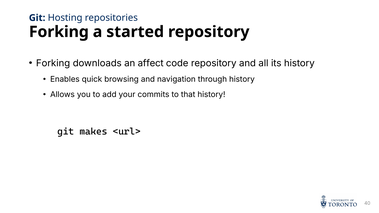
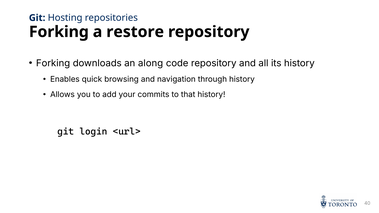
started: started -> restore (135, 32)
affect: affect -> along (151, 63)
makes: makes -> login (93, 132)
